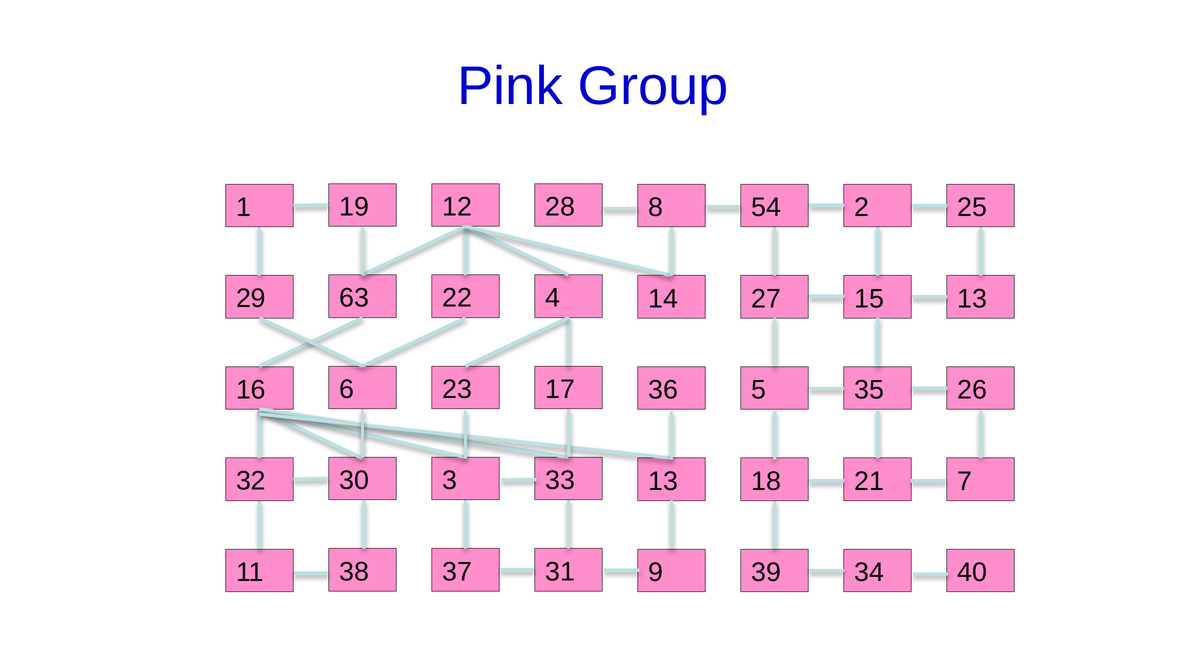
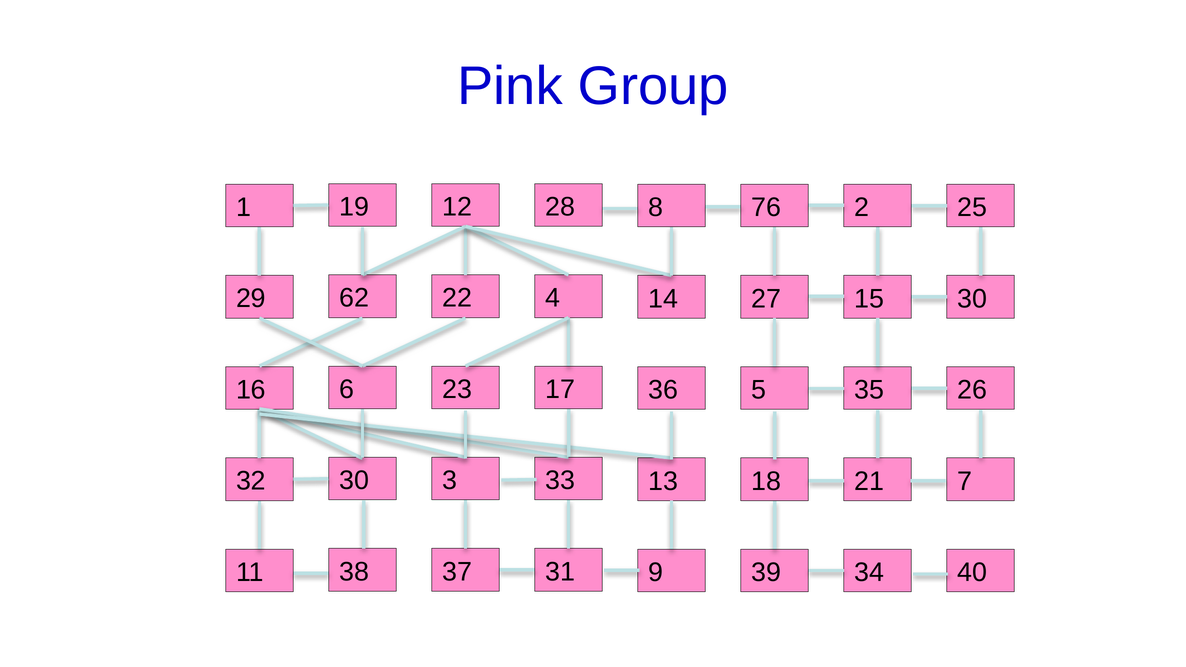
54: 54 -> 76 (766, 208)
63: 63 -> 62 (354, 298)
15 13: 13 -> 30 (972, 299)
